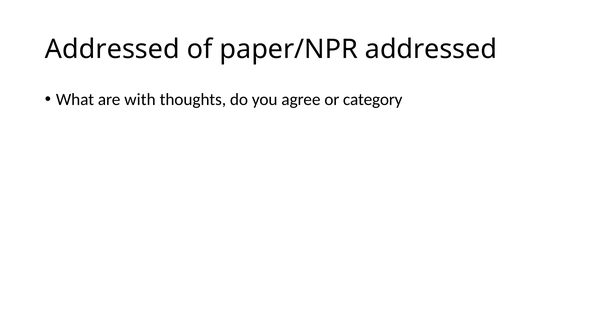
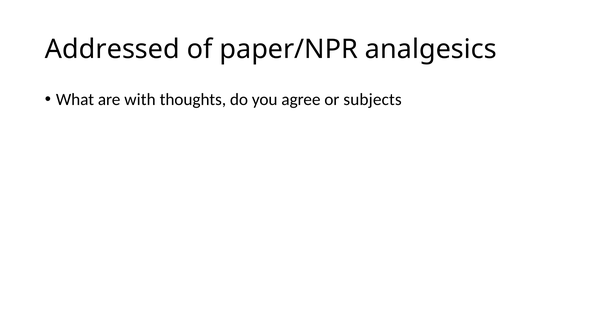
paper/NPR addressed: addressed -> analgesics (431, 49)
category: category -> subjects (373, 100)
